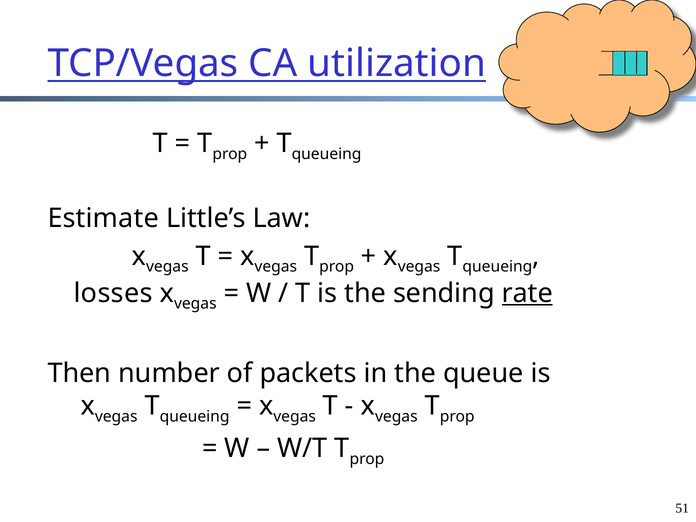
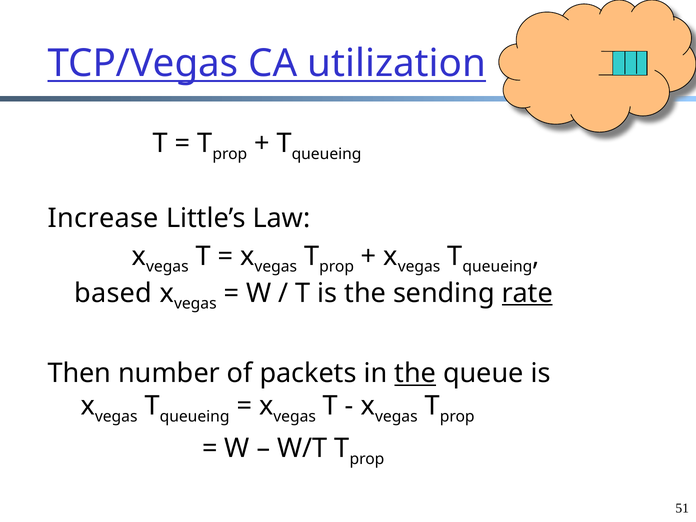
Estimate: Estimate -> Increase (103, 218)
losses: losses -> based (113, 293)
the underline: none -> present (415, 374)
